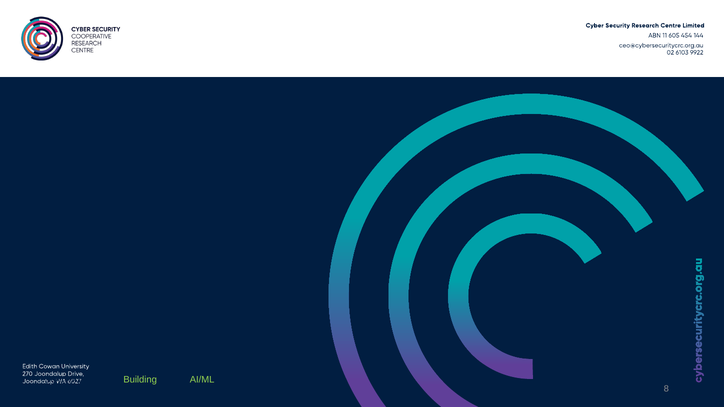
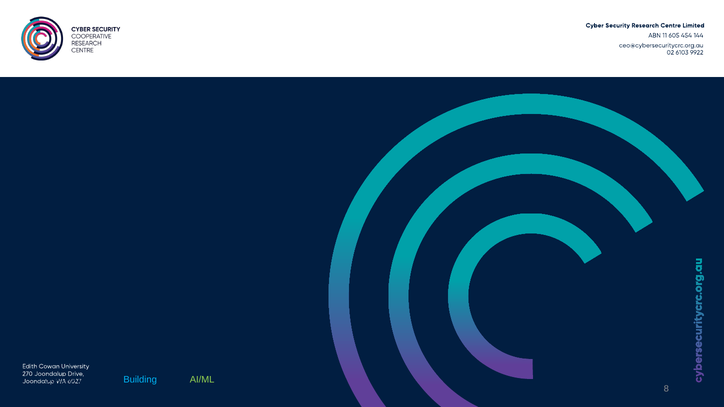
Building colour: light green -> light blue (140, 380)
